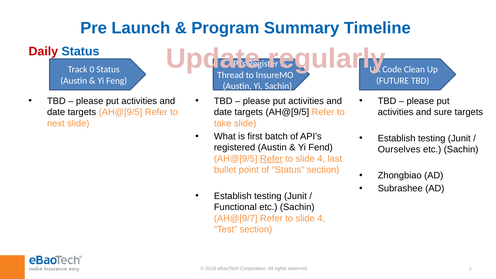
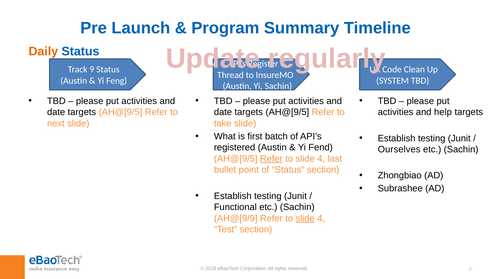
Daily colour: red -> orange (43, 52)
0: 0 -> 9 (92, 69)
FUTURE: FUTURE -> SYSTEM (393, 81)
sure: sure -> help (443, 112)
AH@[9/7: AH@[9/7 -> AH@[9/9 (236, 218)
slide underline: none -> present (305, 218)
